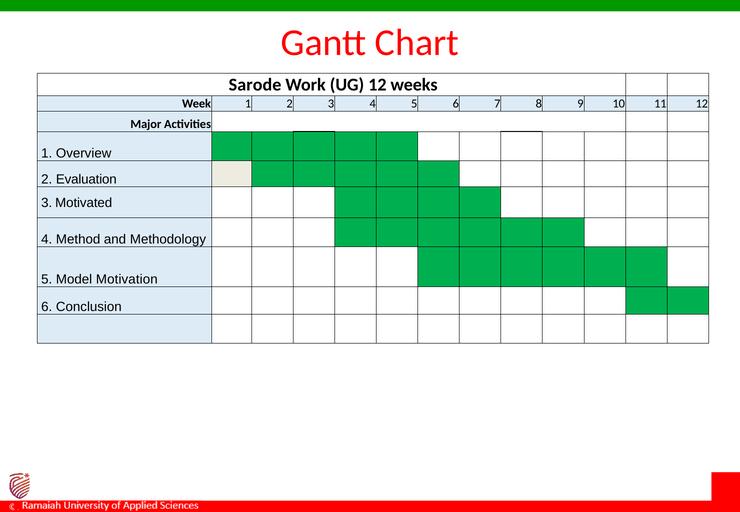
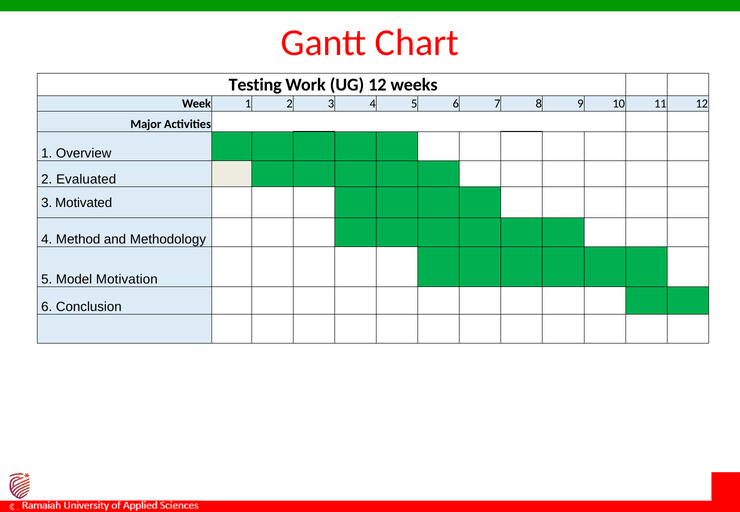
Sarode: Sarode -> Testing (255, 85)
Evaluation: Evaluation -> Evaluated (86, 179)
